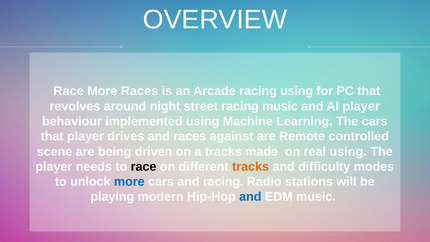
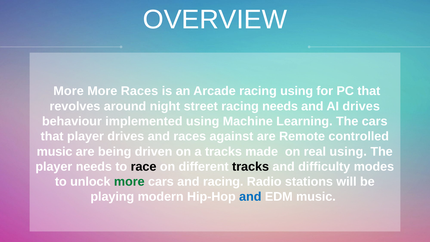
Race: Race -> More (69, 91)
racing music: music -> needs (280, 106)
AI player: player -> drives (361, 106)
scene: scene -> music (55, 151)
tracks colour: orange -> black (251, 167)
more colour: blue -> green (129, 182)
